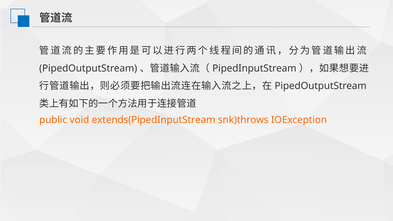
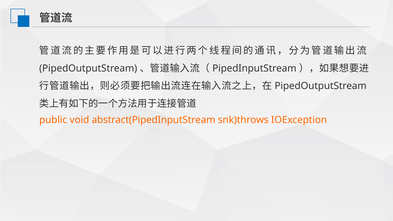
extends(PipedInputStream: extends(PipedInputStream -> abstract(PipedInputStream (154, 120)
